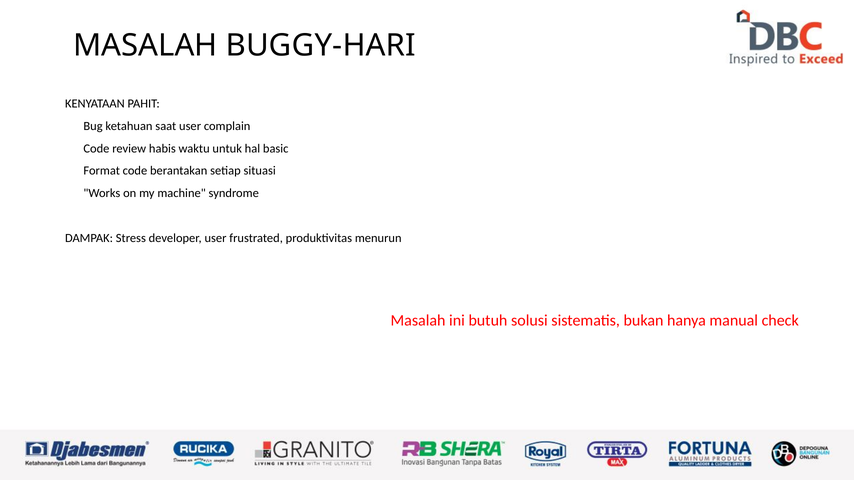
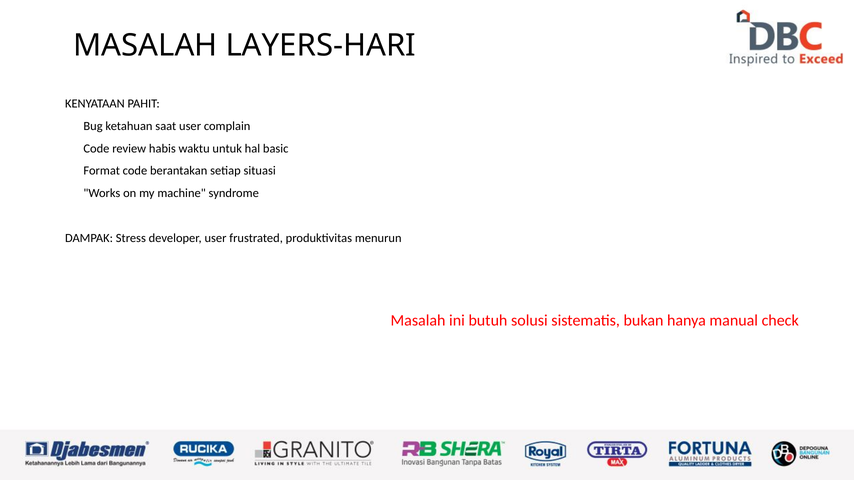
BUGGY-HARI: BUGGY-HARI -> LAYERS-HARI (321, 45)
